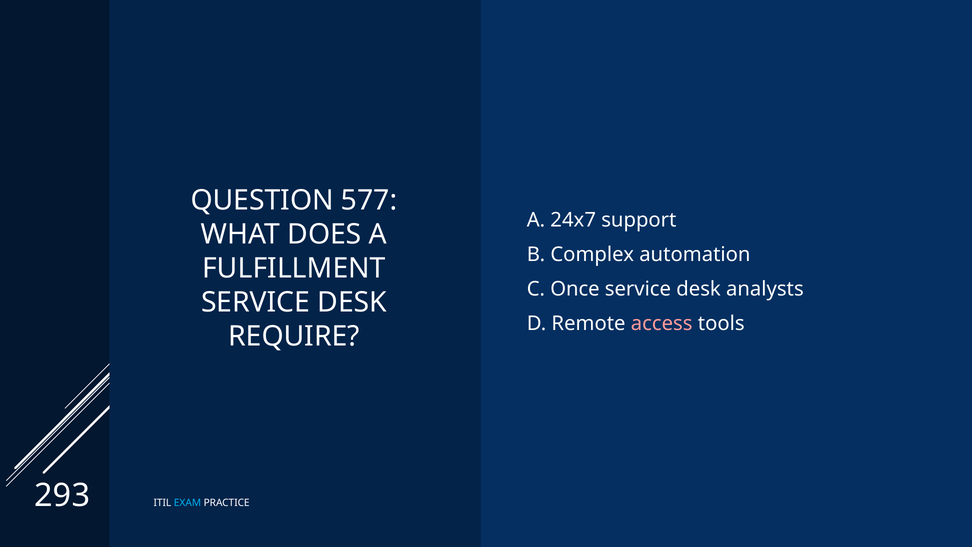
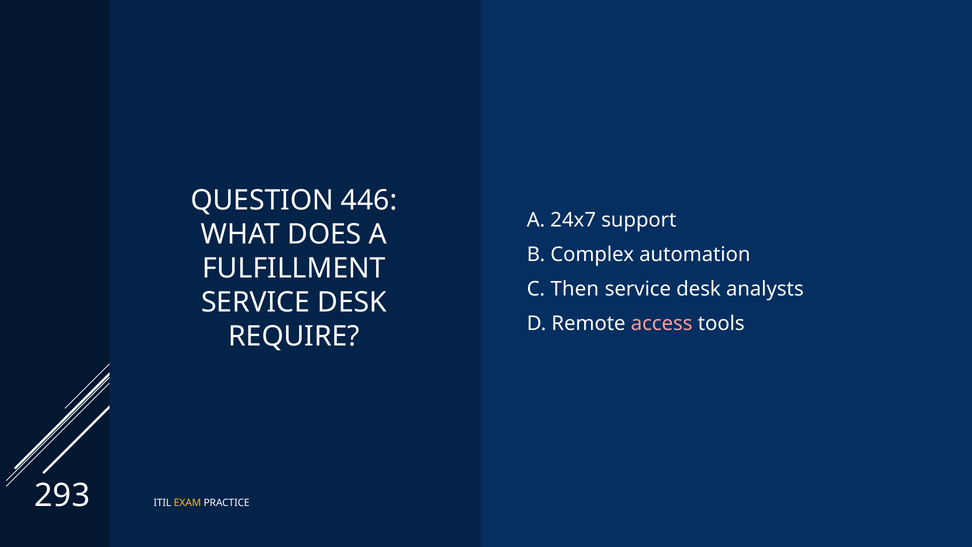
577: 577 -> 446 (369, 200)
Once: Once -> Then (575, 289)
EXAM colour: light blue -> yellow (187, 502)
